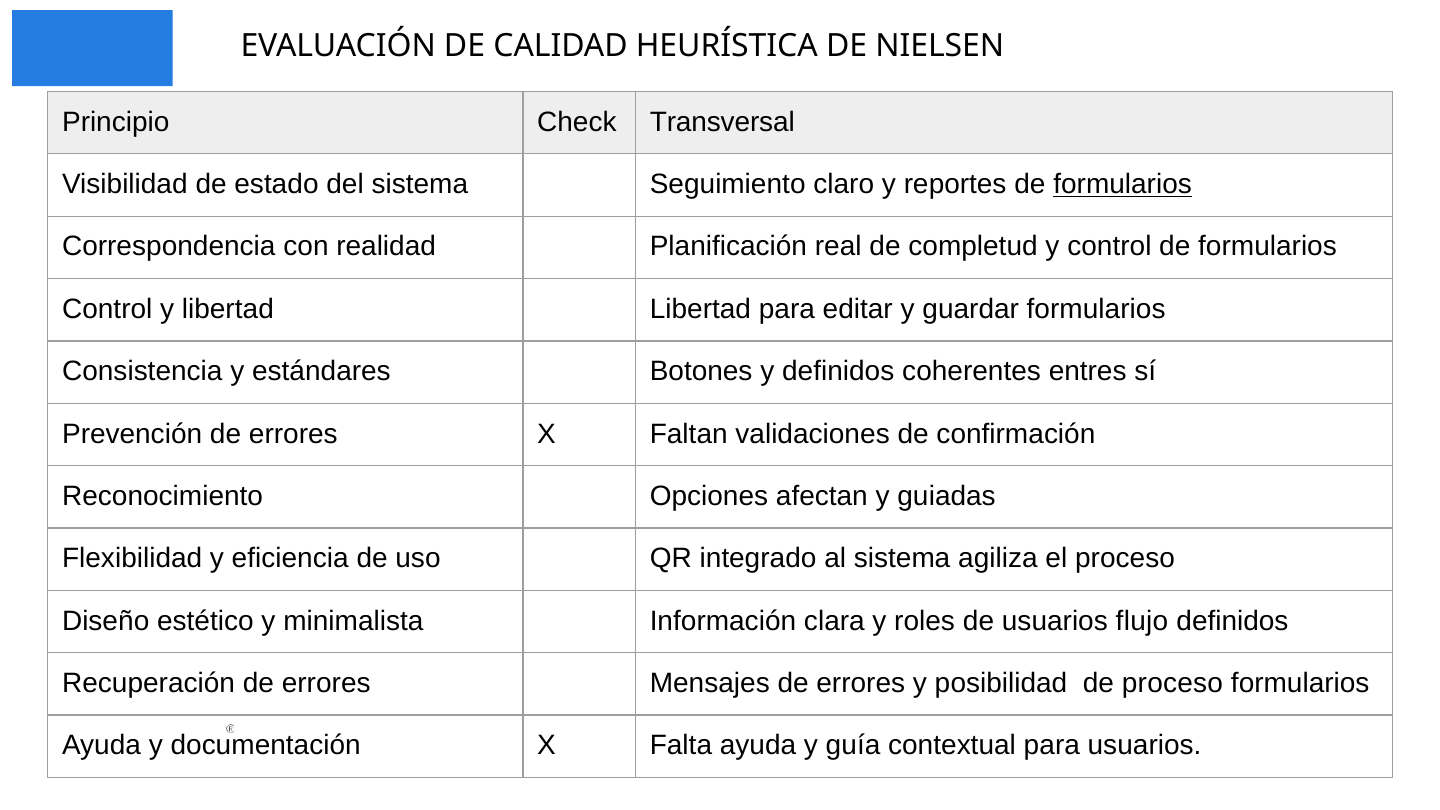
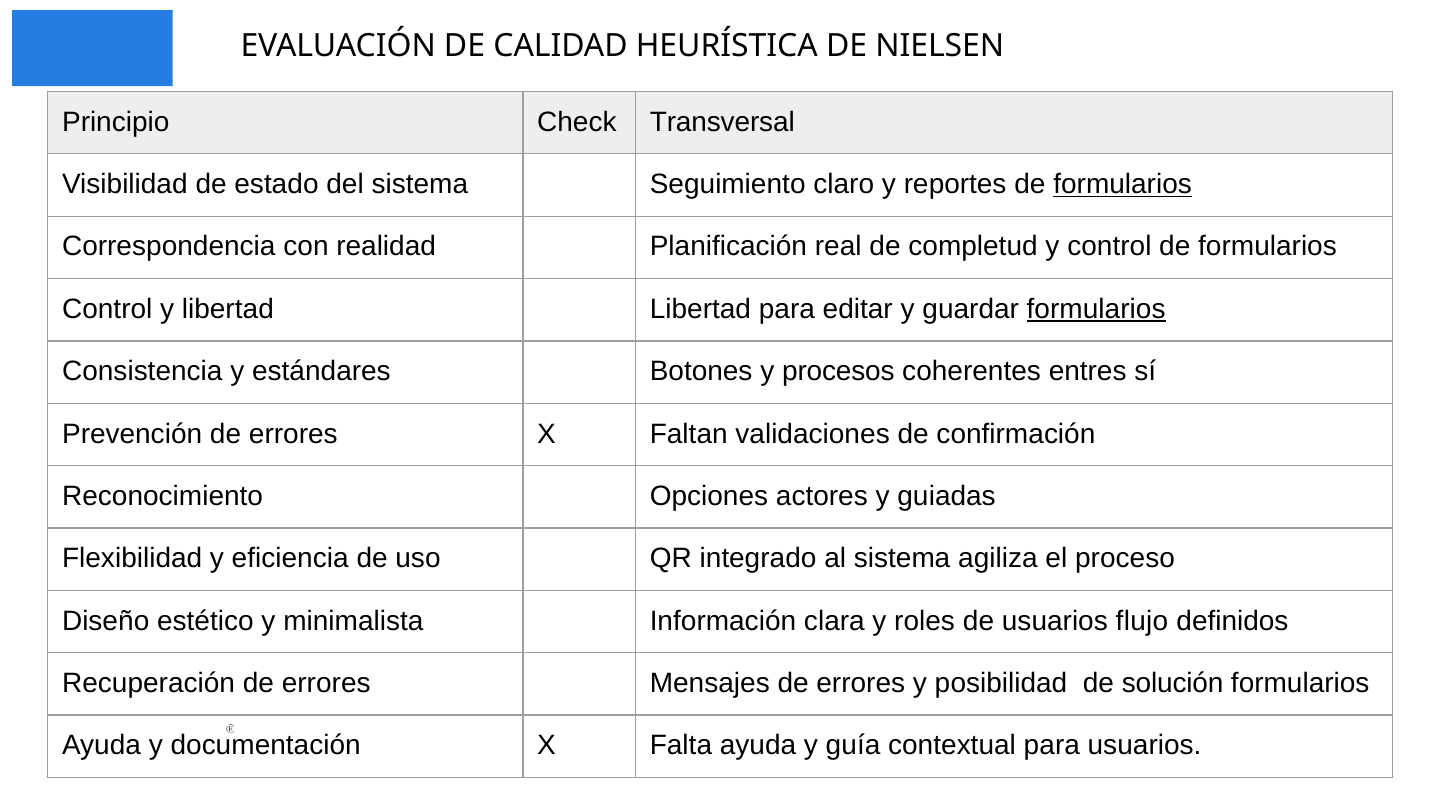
formularios underline: none -> present (1096, 309)
y definidos: definidos -> procesos (838, 371)
afectan: afectan -> actores (822, 496)
de proceso: proceso -> solución (1173, 683)
